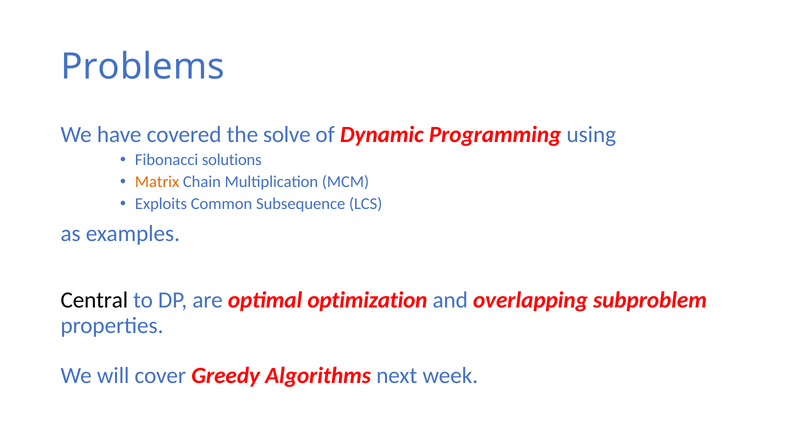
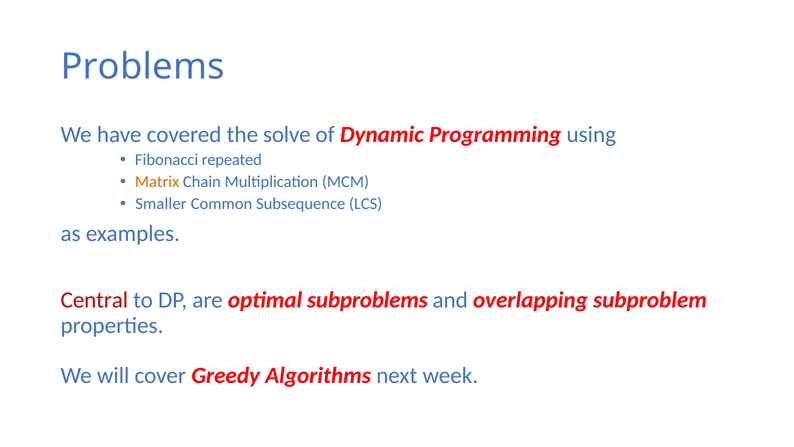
solutions: solutions -> repeated (232, 160)
Exploits: Exploits -> Smaller (161, 204)
Central colour: black -> red (94, 300)
optimization: optimization -> subproblems (367, 300)
